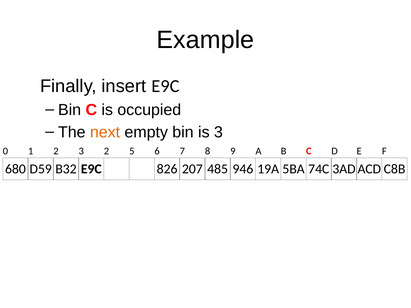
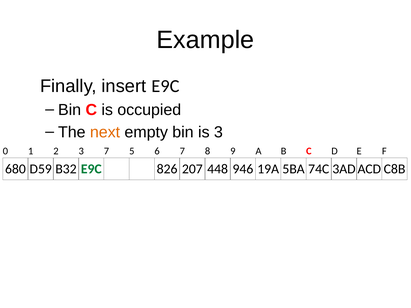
3 2: 2 -> 7 (106, 151)
E9C colour: black -> green (91, 169)
485: 485 -> 448 (218, 169)
